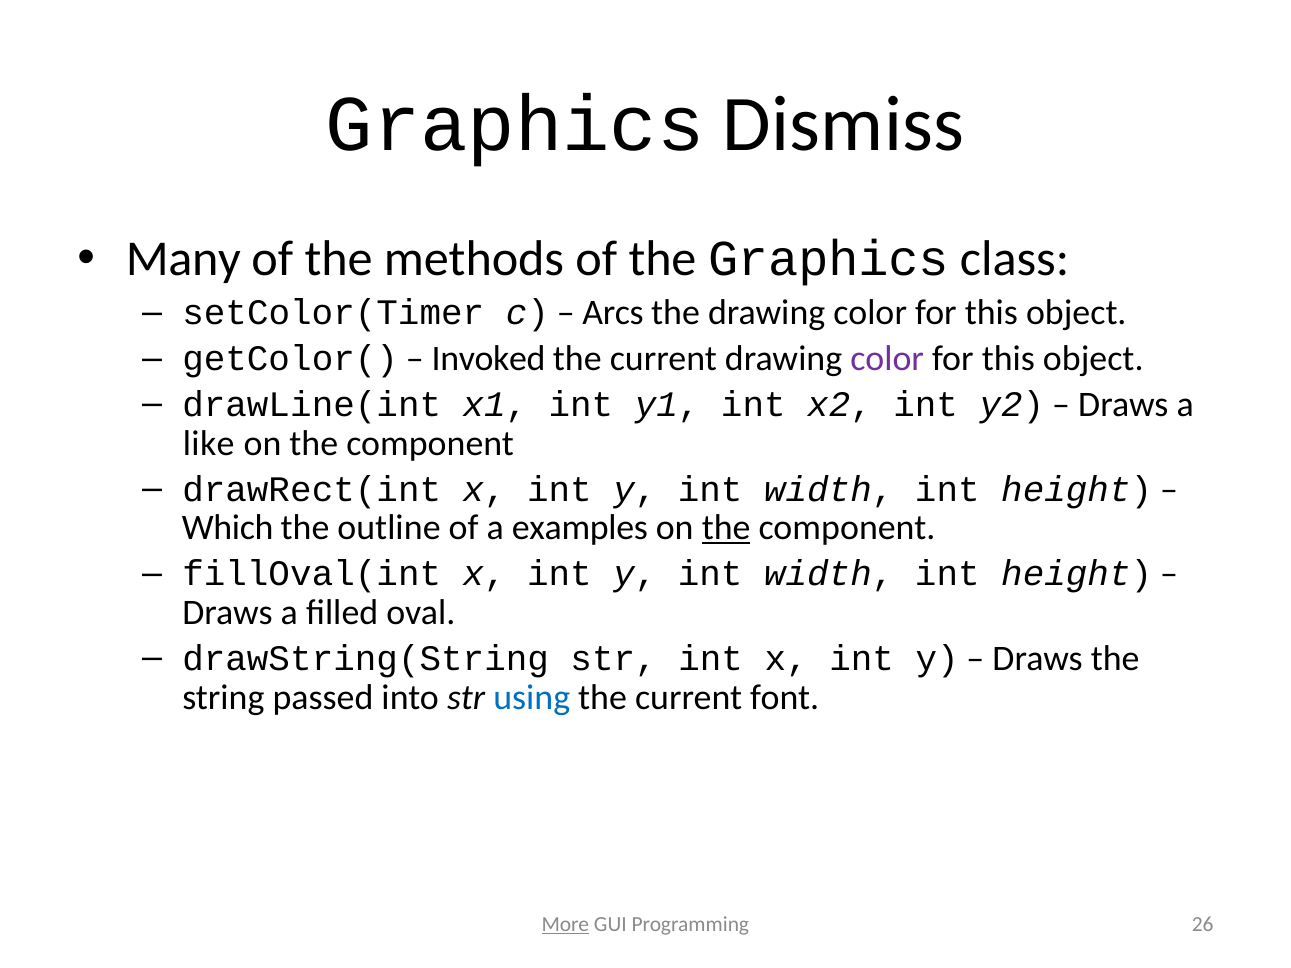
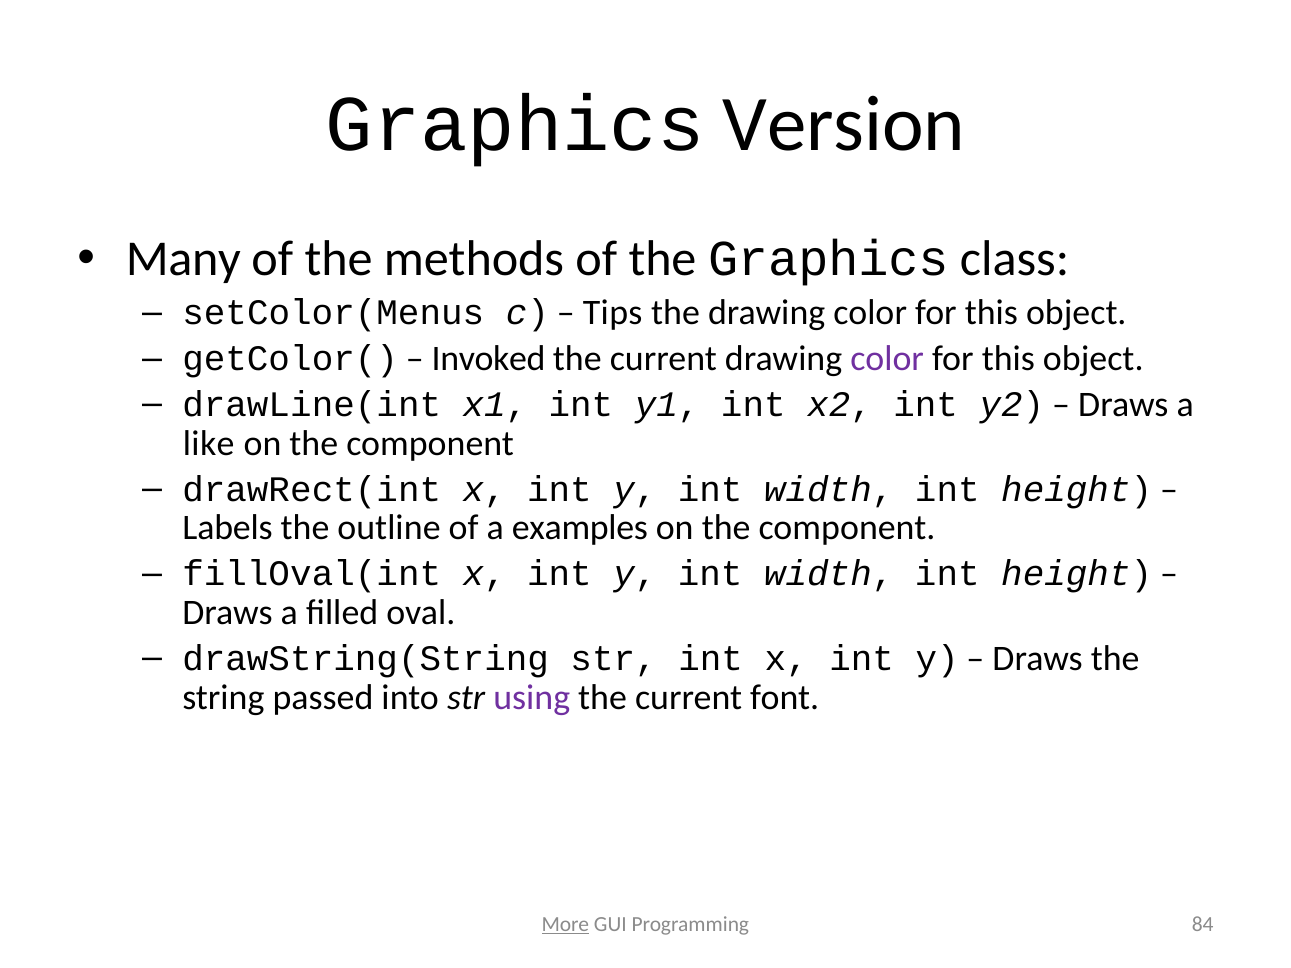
Dismiss: Dismiss -> Version (844, 125)
setColor(Timer: setColor(Timer -> setColor(Menus (333, 313)
Arcs: Arcs -> Tips (613, 313)
Which: Which -> Labels (228, 528)
the underline: present -> none (726, 528)
using colour: blue -> purple (532, 697)
26: 26 -> 84 (1203, 924)
